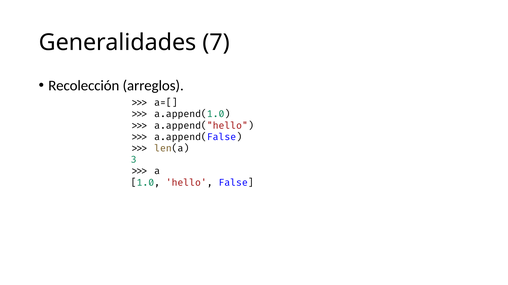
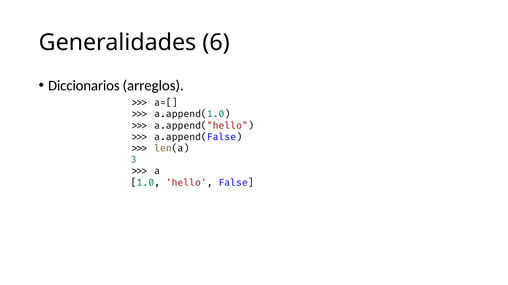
7: 7 -> 6 (216, 43)
Recolección: Recolección -> Diccionarios (84, 86)
